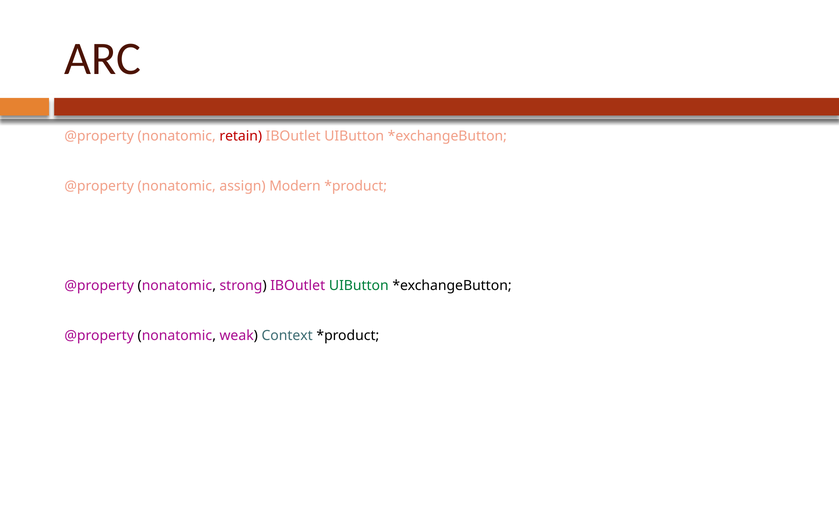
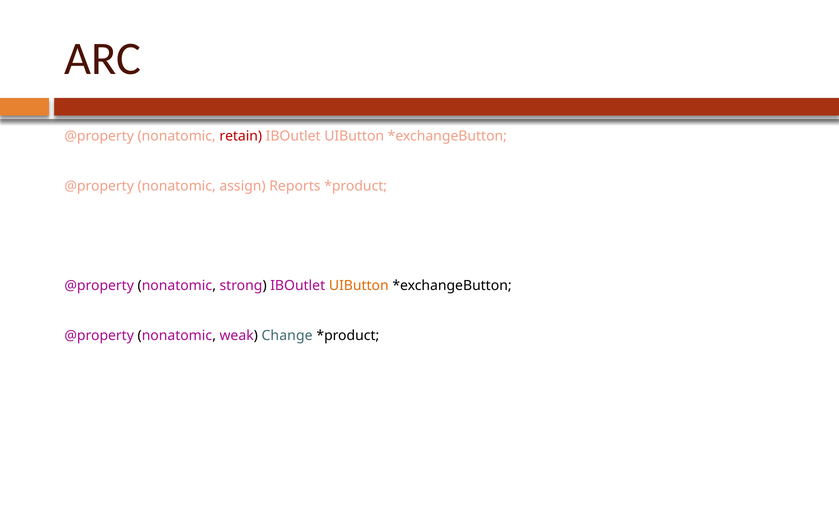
Modern: Modern -> Reports (295, 186)
UIButton colour: green -> orange (359, 285)
Context: Context -> Change (287, 335)
